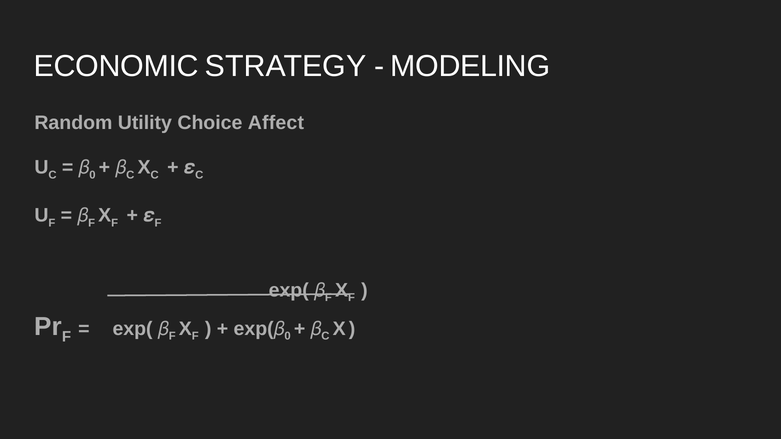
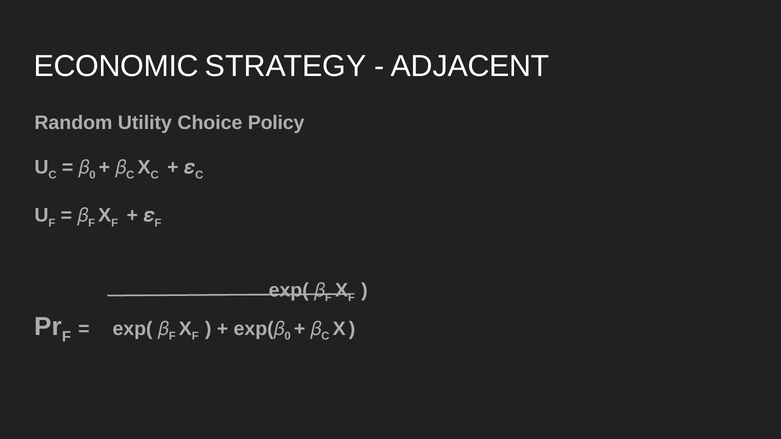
MODELING: MODELING -> ADJACENT (470, 66)
Affect: Affect -> Policy (276, 123)
